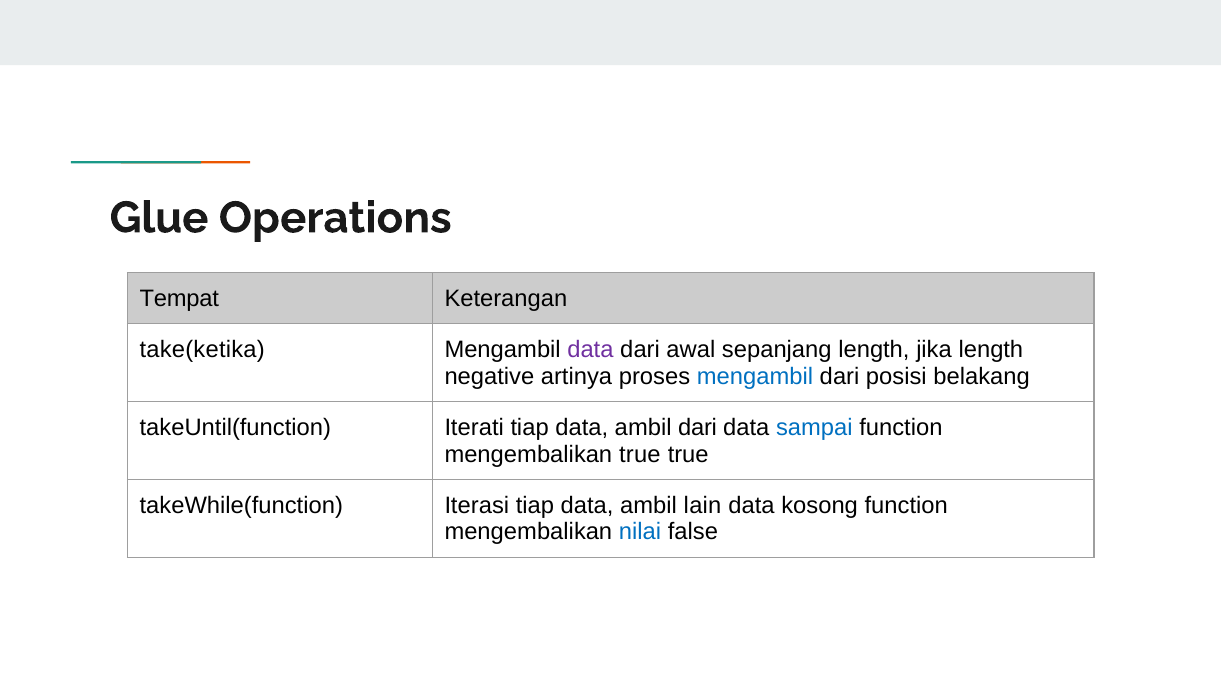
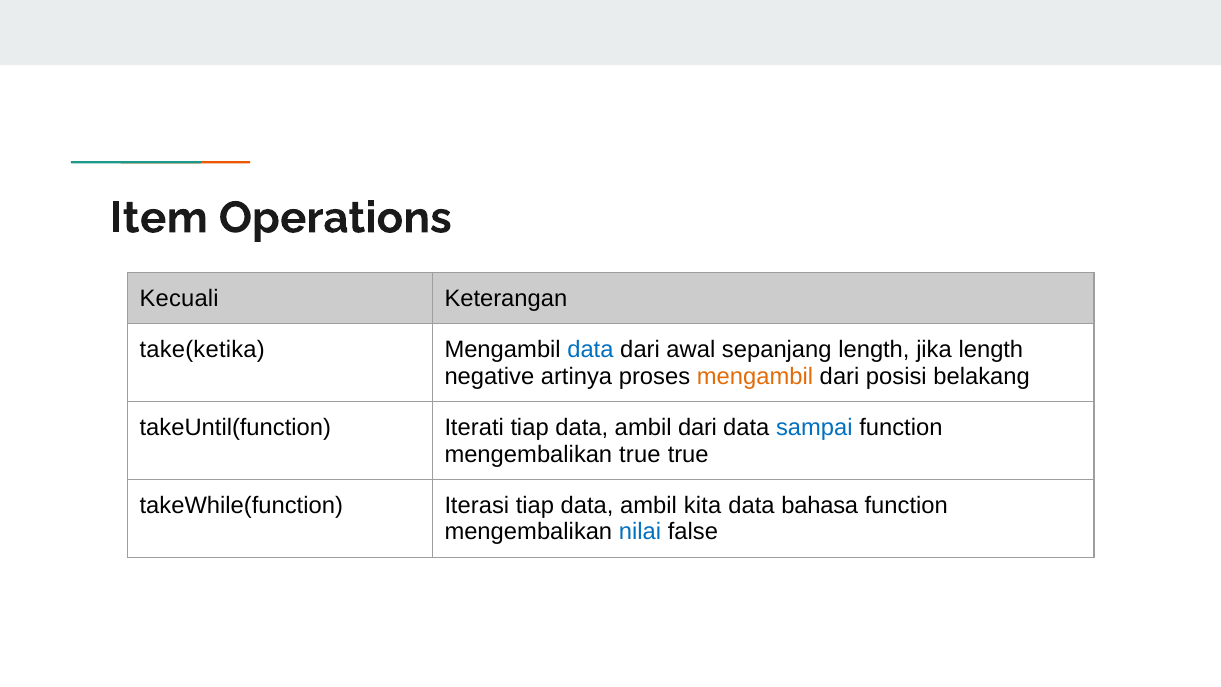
Glue: Glue -> Item (159, 218)
Tempat: Tempat -> Kecuali (179, 299)
data colour: purple -> blue (590, 350)
mengambil colour: blue -> orange (755, 376)
lain: lain -> kita (703, 505)
kosong: kosong -> bahasa (820, 505)
